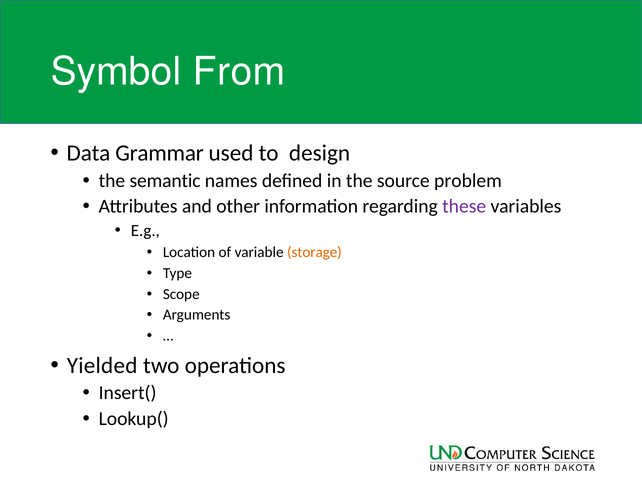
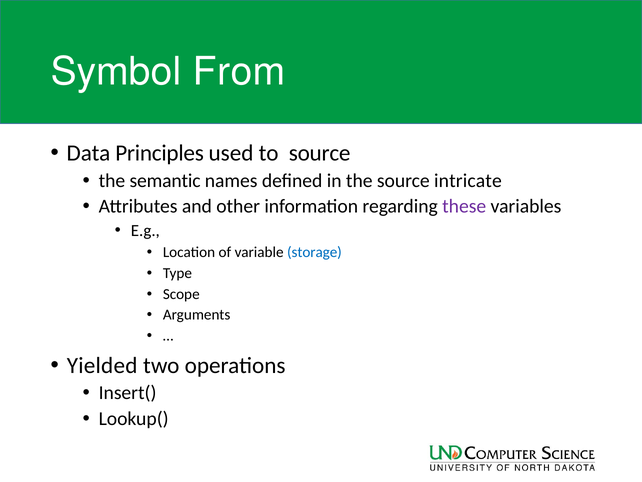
Grammar: Grammar -> Principles (160, 153)
to design: design -> source (320, 153)
problem: problem -> intricate (468, 181)
storage colour: orange -> blue (314, 252)
